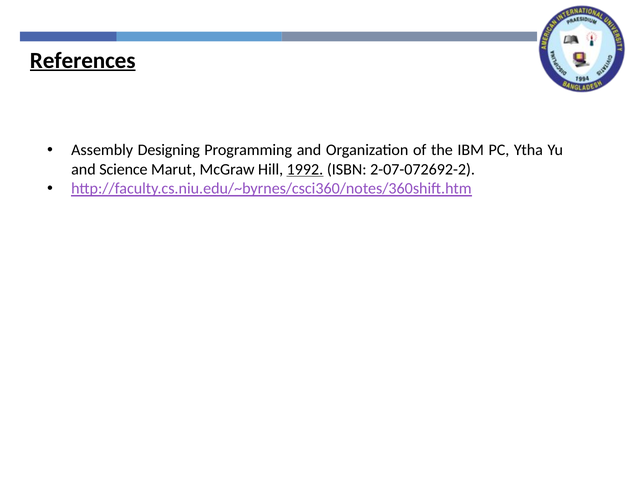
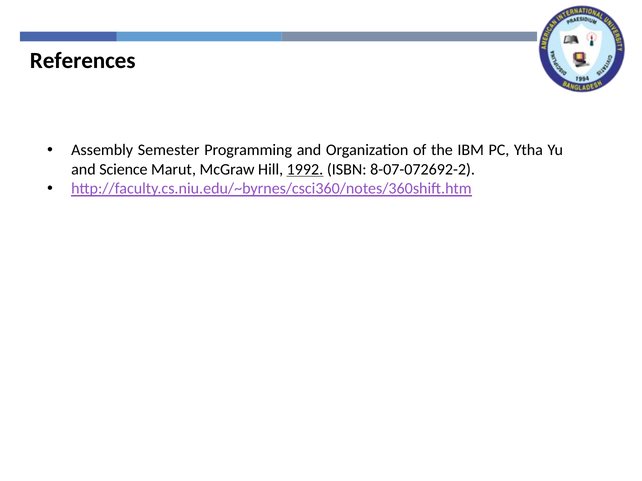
References underline: present -> none (83, 61)
Designing: Designing -> Semester (169, 150)
2-07-072692-2: 2-07-072692-2 -> 8-07-072692-2 (423, 170)
